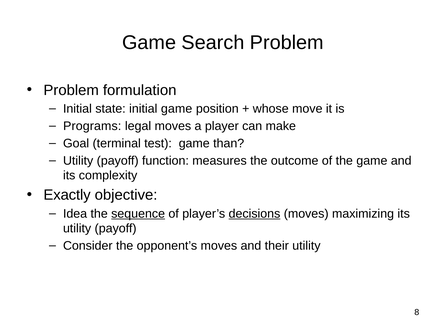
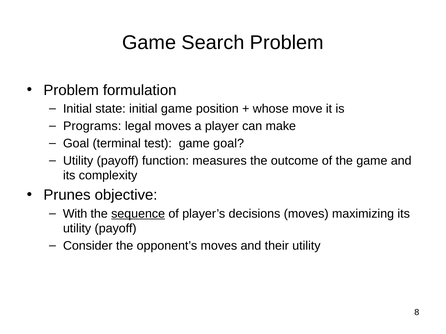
game than: than -> goal (229, 144)
Exactly: Exactly -> Prunes (67, 195)
Idea: Idea -> With (75, 214)
decisions underline: present -> none (254, 214)
